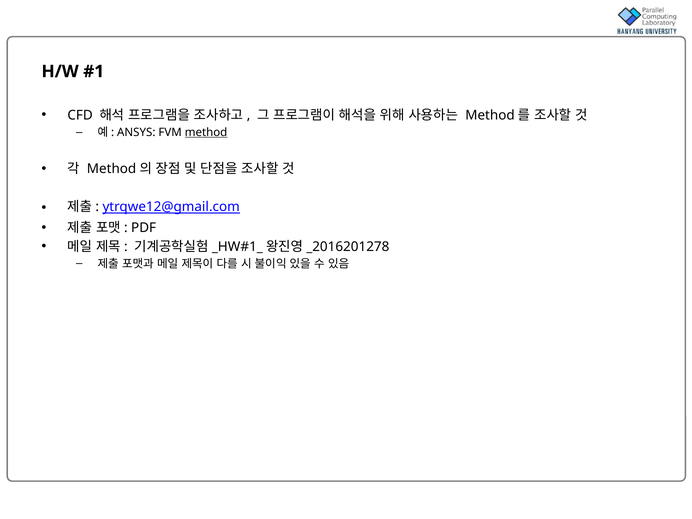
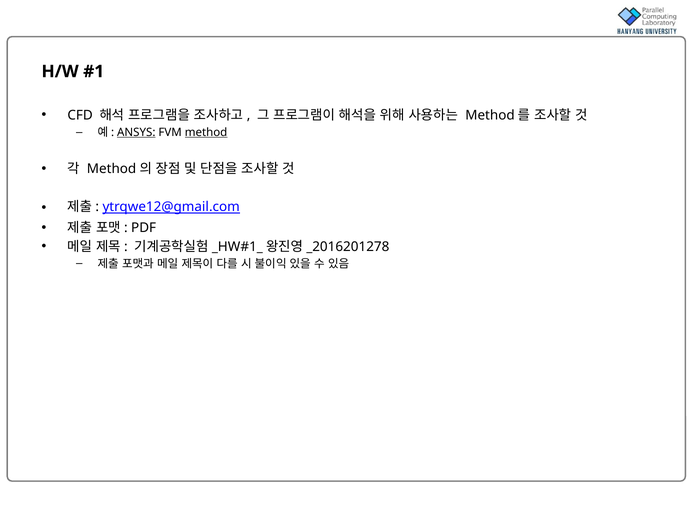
ANSYS underline: none -> present (136, 132)
